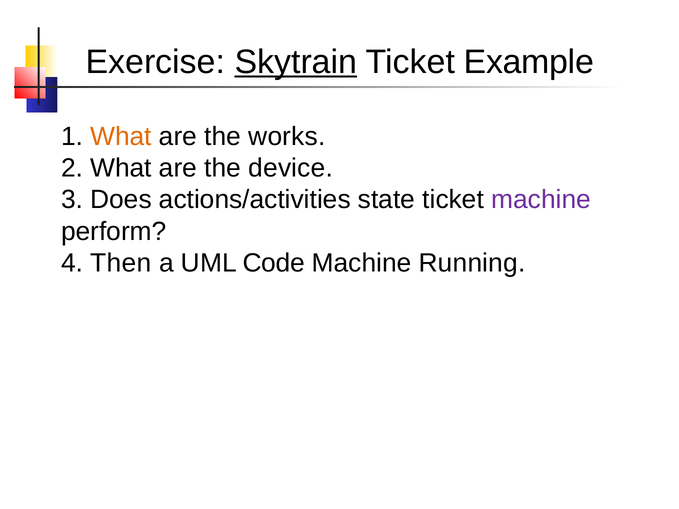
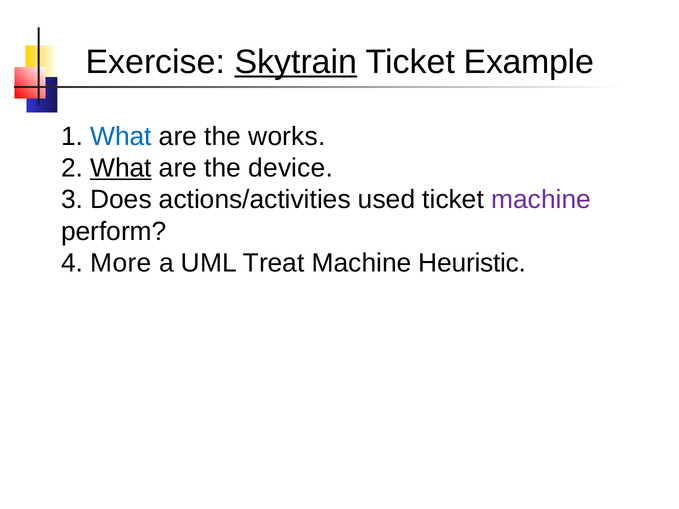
What colour: orange -> blue (121, 136)
What underline: none -> present (121, 168)
state: state -> used (387, 200)
Then: Then -> More (121, 263)
Code: Code -> Treat (274, 263)
Running: Running -> Heuristic (472, 263)
